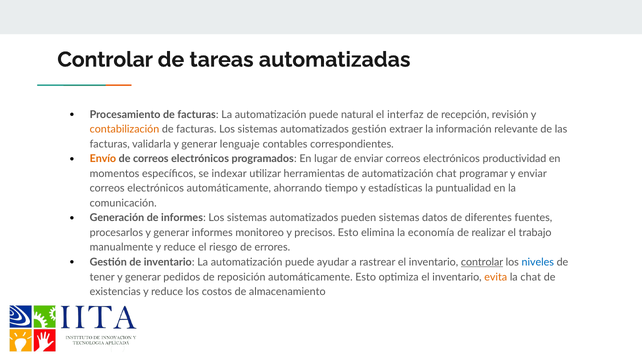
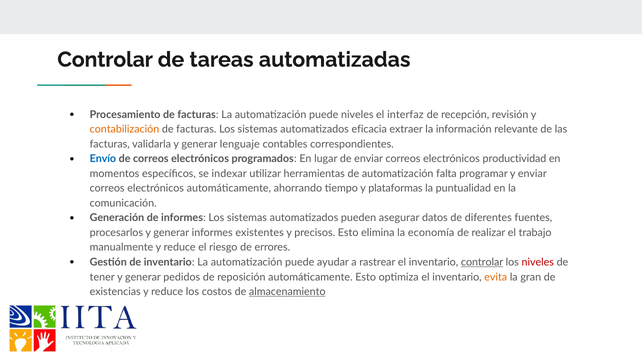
puede natural: natural -> niveles (357, 115)
automatizados gestión: gestión -> eficacia (369, 129)
Envío colour: orange -> blue (103, 159)
automatización chat: chat -> falta (446, 174)
estadísticas: estadísticas -> plataformas (395, 189)
pueden sistemas: sistemas -> asegurar (399, 218)
monitoreo: monitoreo -> existentes (260, 233)
niveles colour: blue -> red (538, 262)
la chat: chat -> gran (531, 277)
almacenamiento underline: none -> present (287, 292)
